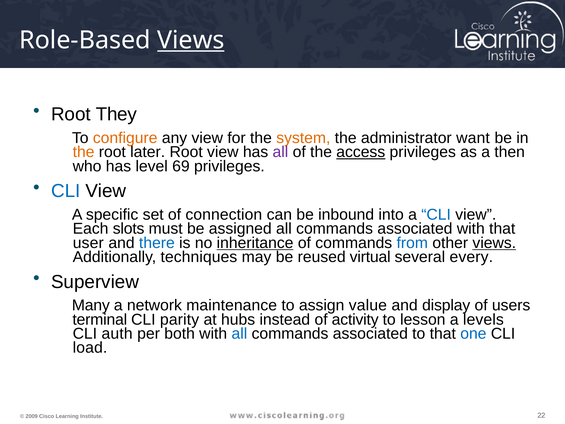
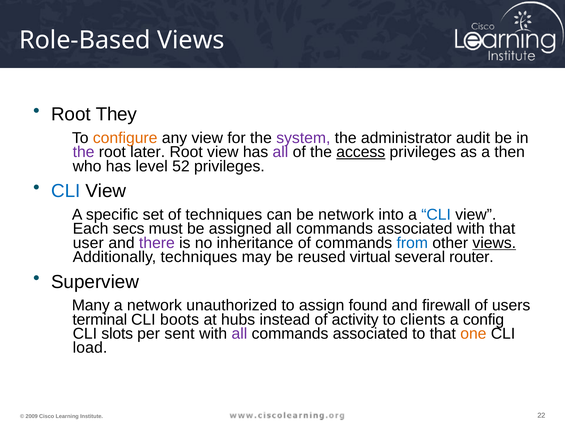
Views underline: present -> none (191, 40)
system colour: orange -> purple (303, 138)
want: want -> audit (473, 138)
the colour: orange -> purple (84, 152)
69: 69 -> 52 (181, 166)
of connection: connection -> techniques (224, 215)
be inbound: inbound -> network (346, 215)
slots: slots -> secs (129, 229)
there colour: blue -> purple (157, 243)
inheritance underline: present -> none (255, 243)
every: every -> router (471, 257)
maintenance: maintenance -> unauthorized (232, 305)
value: value -> found (368, 305)
display: display -> firewall (446, 305)
parity: parity -> boots (180, 319)
lesson: lesson -> clients (423, 319)
levels: levels -> config (484, 319)
auth: auth -> slots (117, 333)
both: both -> sent (179, 333)
all colour: blue -> purple (239, 333)
one colour: blue -> orange (473, 333)
